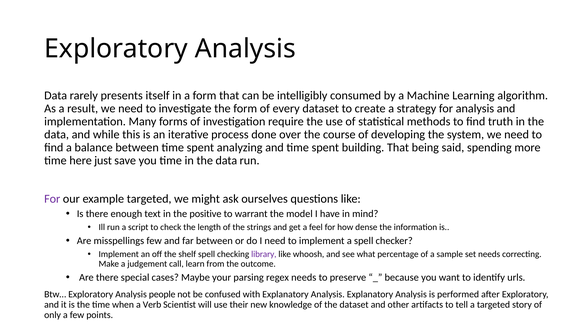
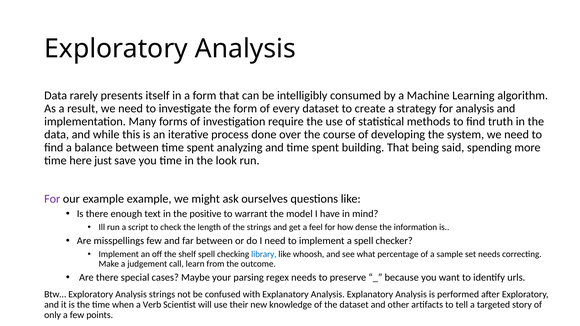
time in the data: data -> look (226, 161)
example targeted: targeted -> example (149, 199)
library colour: purple -> blue (264, 254)
Analysis people: people -> strings (162, 294)
